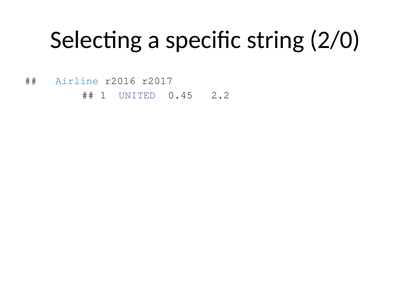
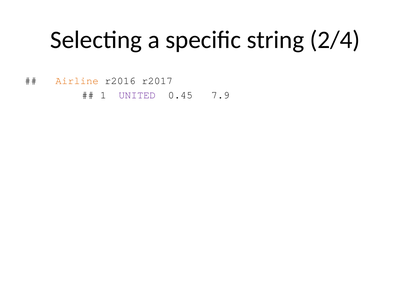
2/0: 2/0 -> 2/4 (335, 40)
Airline colour: blue -> orange (77, 81)
2.2: 2.2 -> 7.9 (220, 95)
